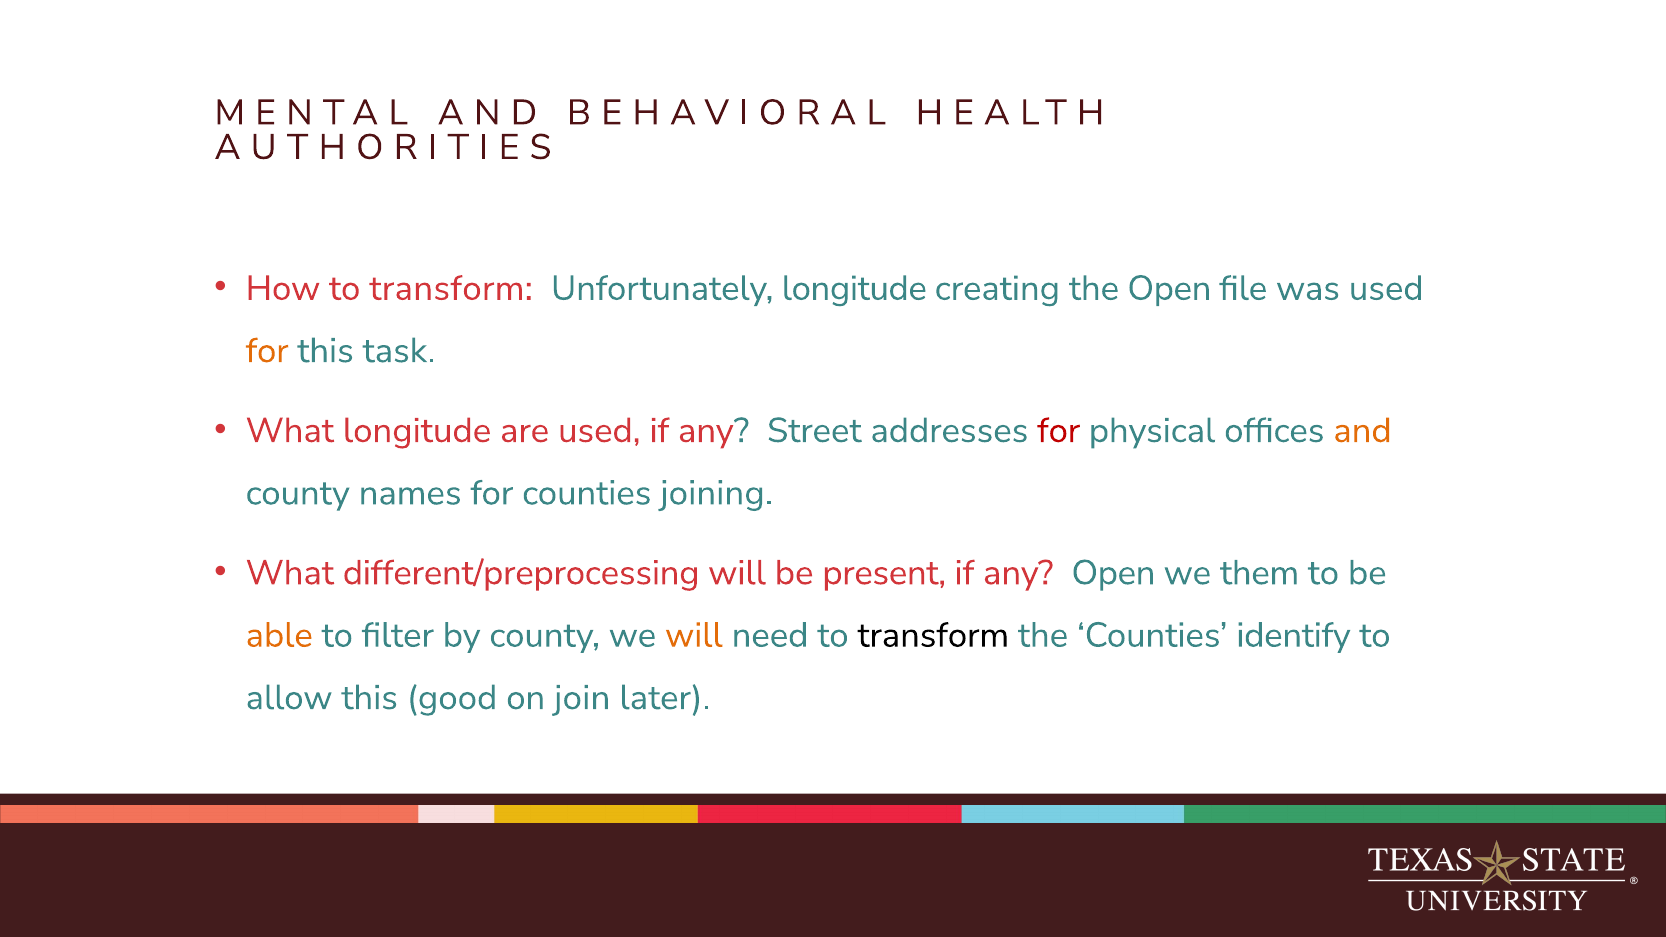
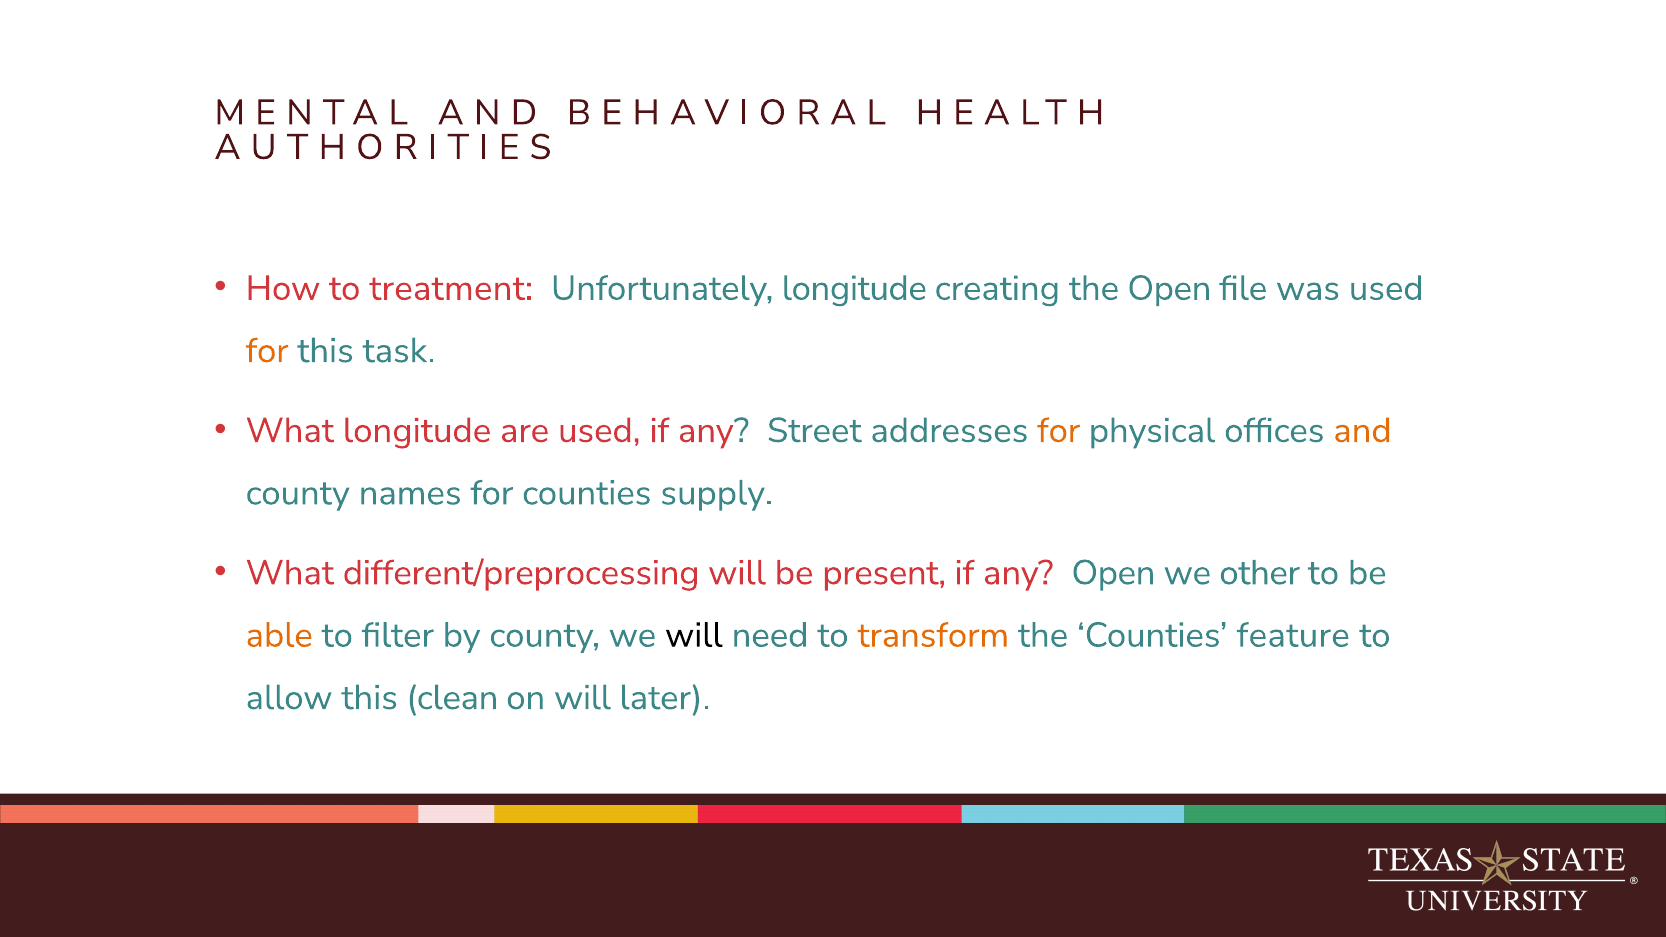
How to transform: transform -> treatment (451, 288)
for colour: red -> orange (1059, 431)
joining: joining -> supply (717, 493)
them: them -> other (1260, 573)
will colour: orange -> black (694, 635)
transform colour: black -> orange (933, 635)
identify: identify -> feature (1293, 635)
good: good -> clean (452, 698)
on join: join -> will (583, 698)
